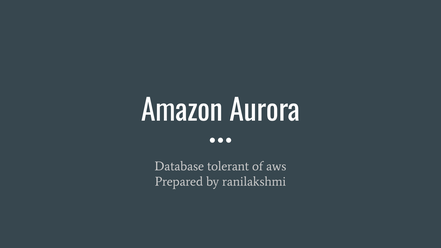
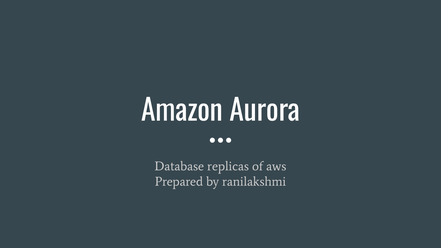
tolerant: tolerant -> replicas (228, 166)
